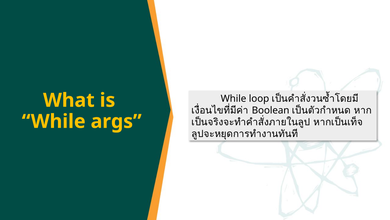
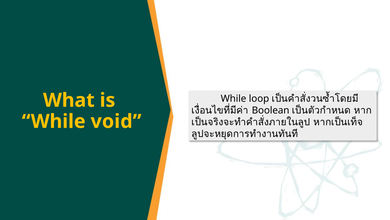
args: args -> void (116, 121)
